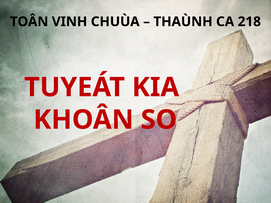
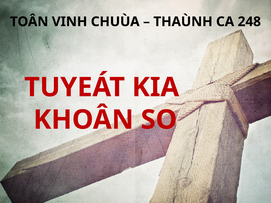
218: 218 -> 248 (249, 22)
